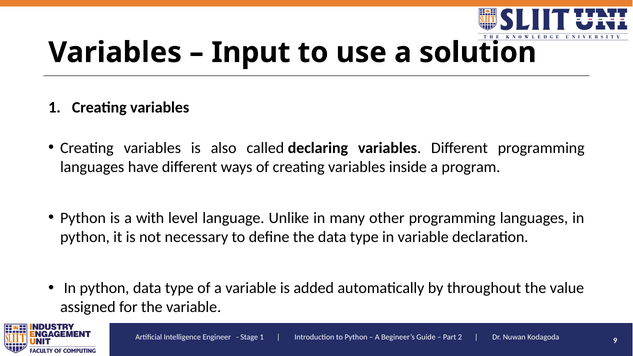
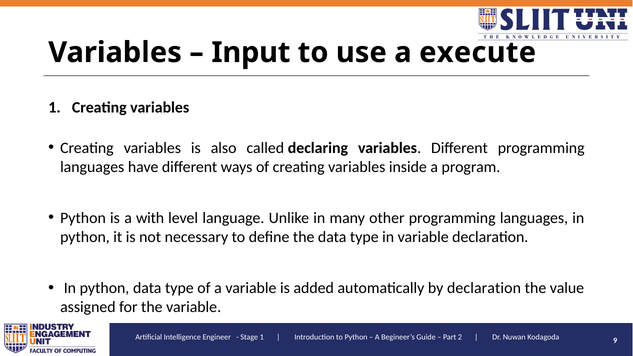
solution: solution -> execute (478, 52)
by throughout: throughout -> declaration (484, 288)
